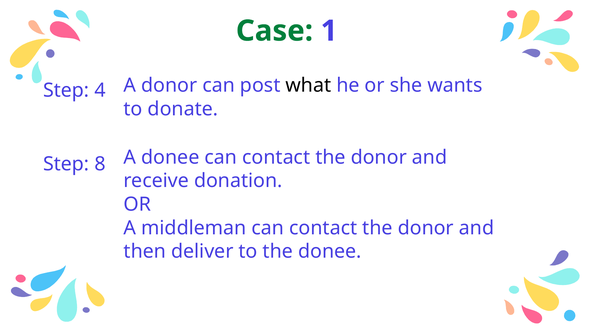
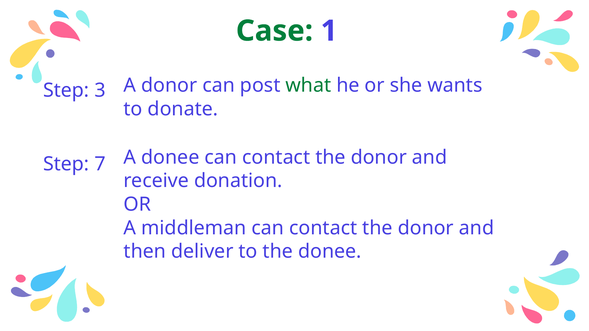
what colour: black -> green (308, 86)
4: 4 -> 3 (100, 90)
Step 8: 8 -> 7 (100, 164)
